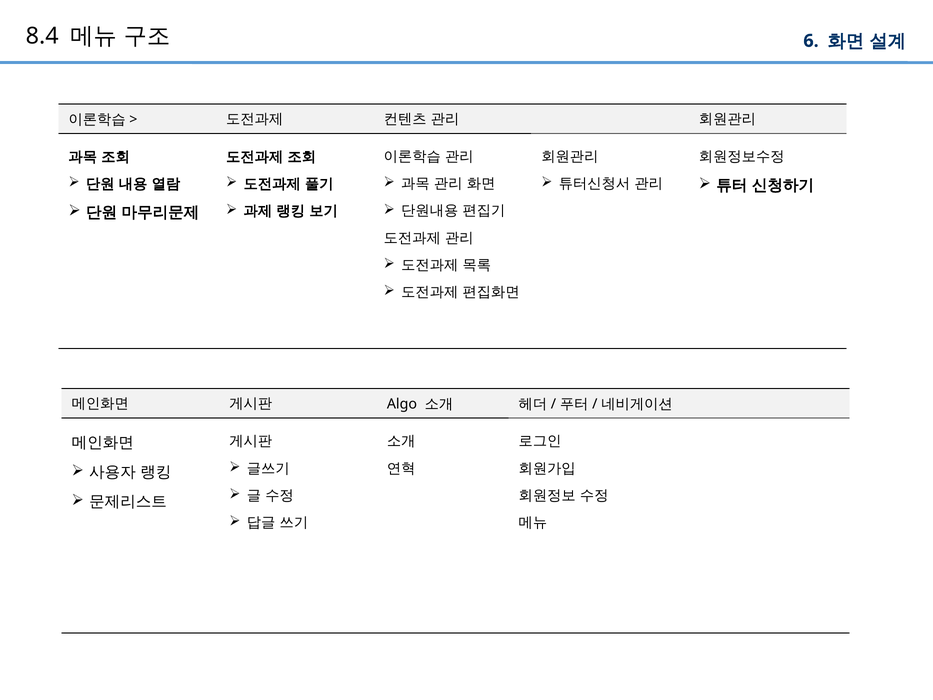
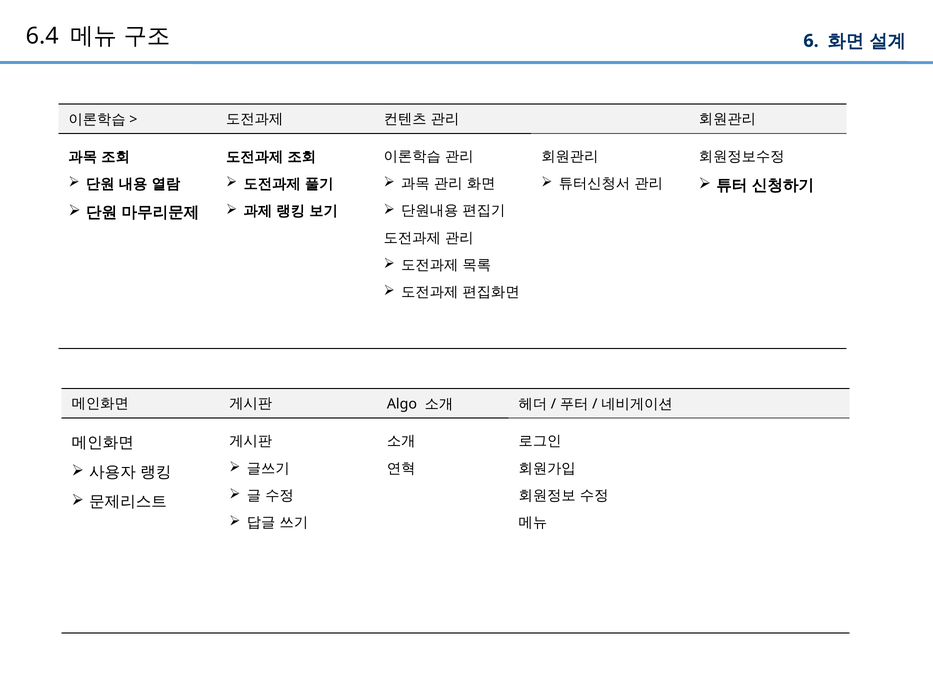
8.4: 8.4 -> 6.4 (42, 36)
